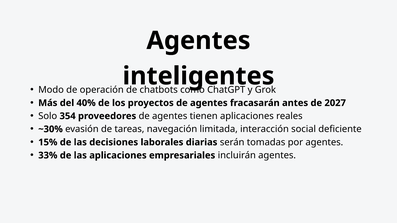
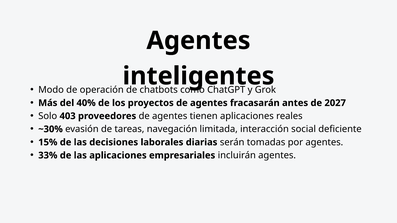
354: 354 -> 403 (68, 116)
